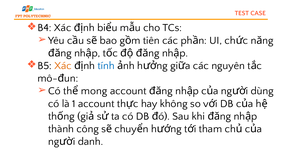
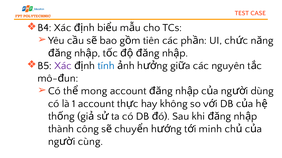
Xác colour: orange -> purple (63, 66)
tham: tham -> minh (210, 129)
danh: danh -> cùng (90, 142)
